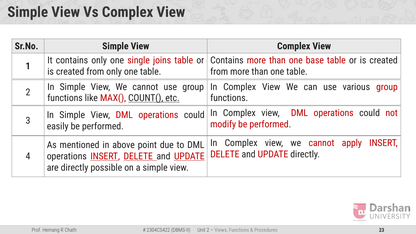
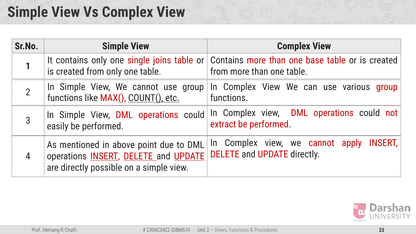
modify: modify -> extract (223, 124)
